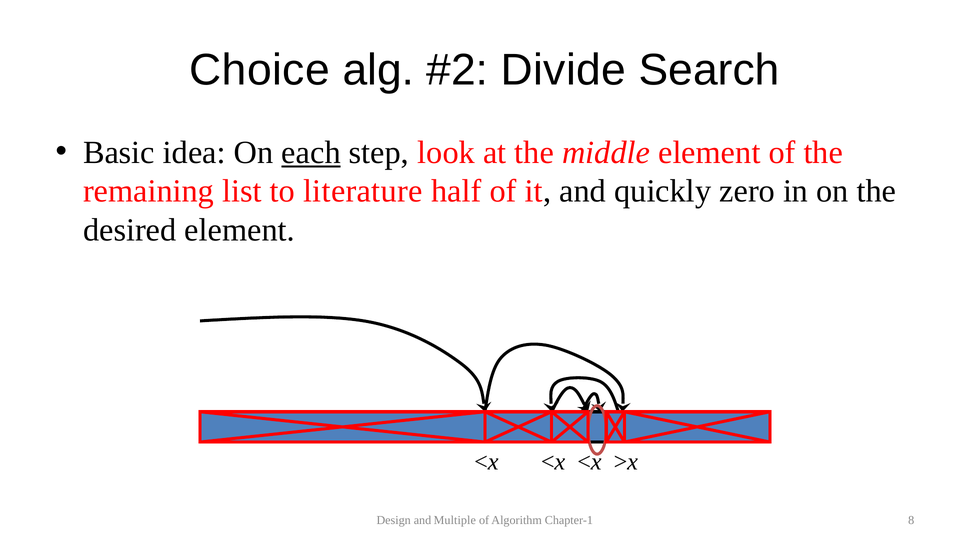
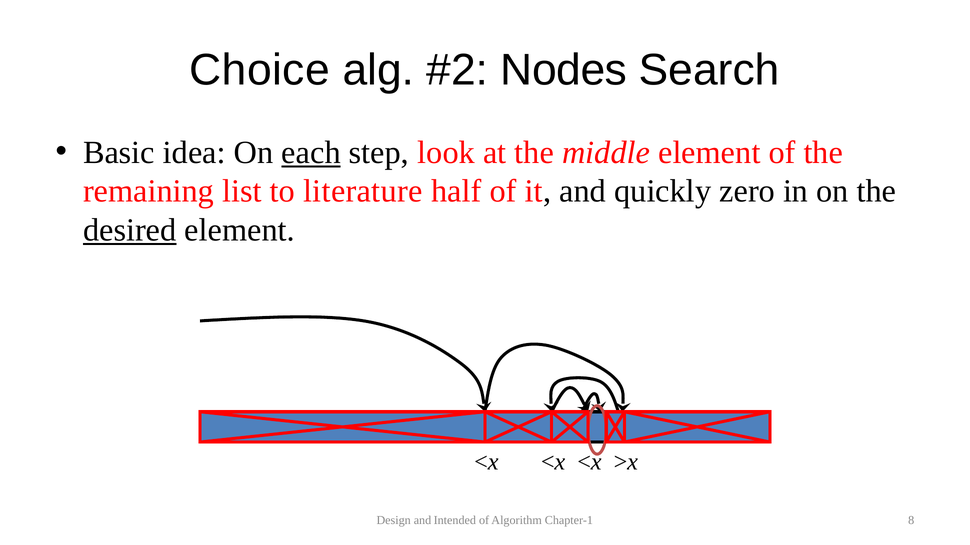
Divide: Divide -> Nodes (564, 70)
desired underline: none -> present (130, 230)
Multiple: Multiple -> Intended (455, 521)
